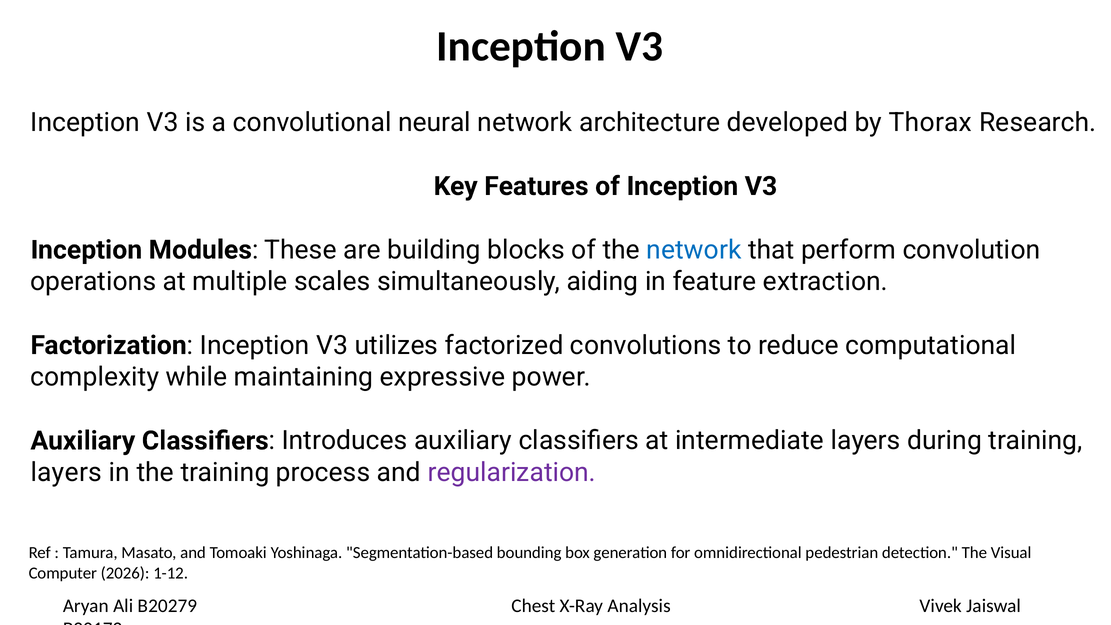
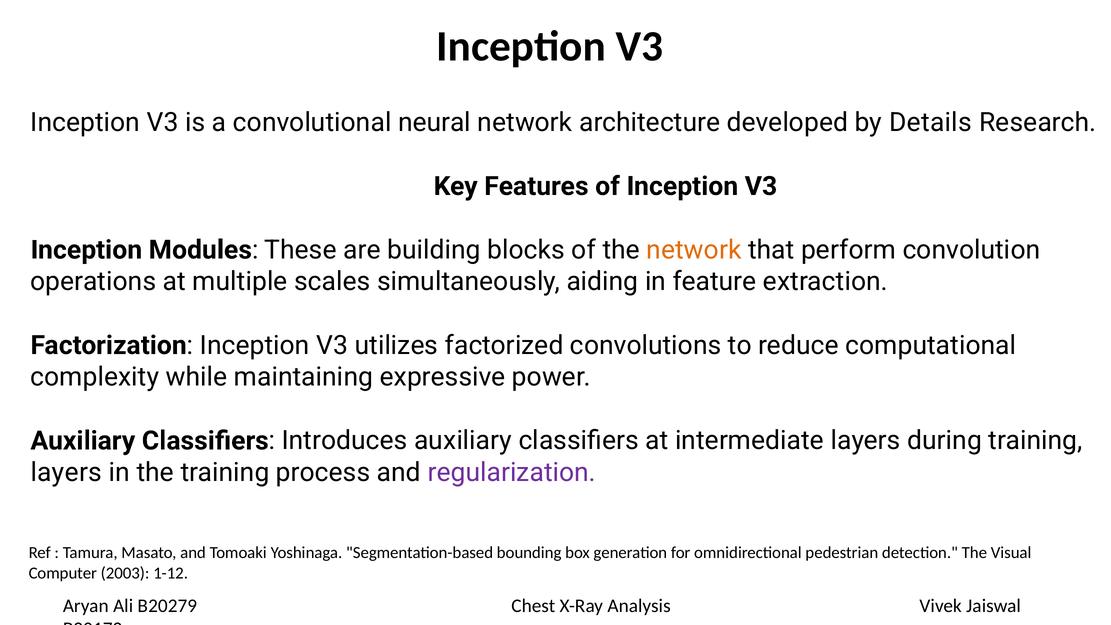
Thorax: Thorax -> Details (930, 123)
network colour: blue -> orange (694, 250)
2026: 2026 -> 2003 (125, 573)
